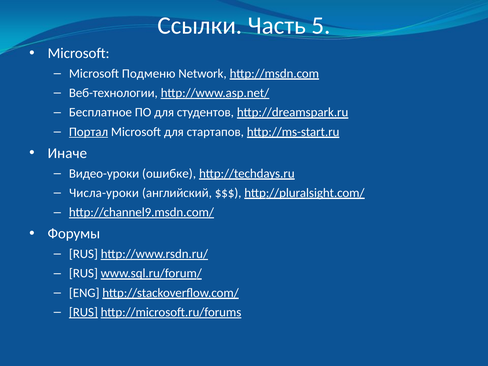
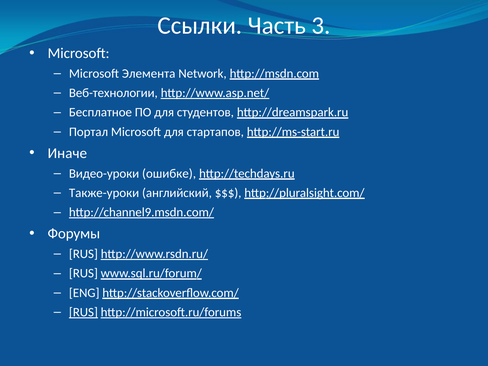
5: 5 -> 3 (321, 25)
Подменю: Подменю -> Элемента (149, 74)
Портал underline: present -> none (89, 132)
Числа-уроки: Числа-уроки -> Также-уроки (104, 193)
